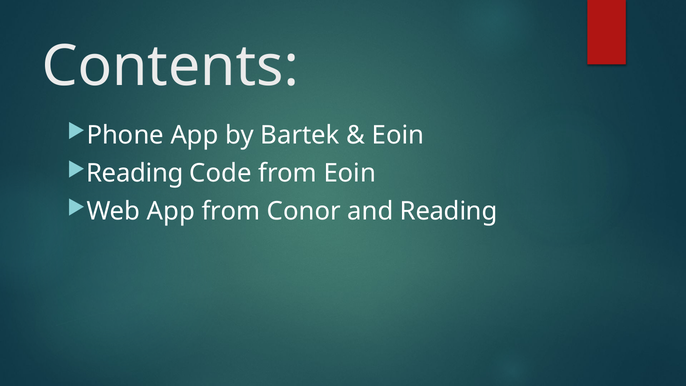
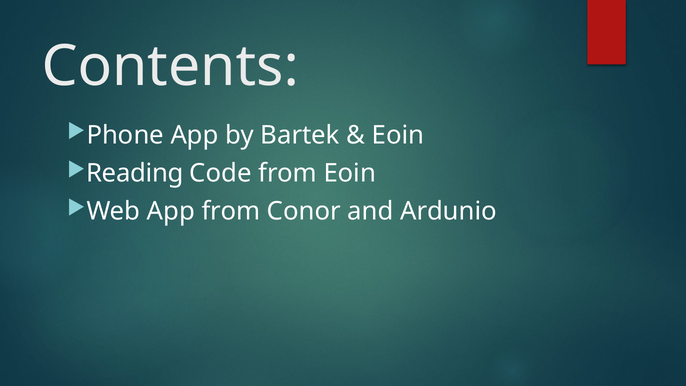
and Reading: Reading -> Ardunio (448, 211)
